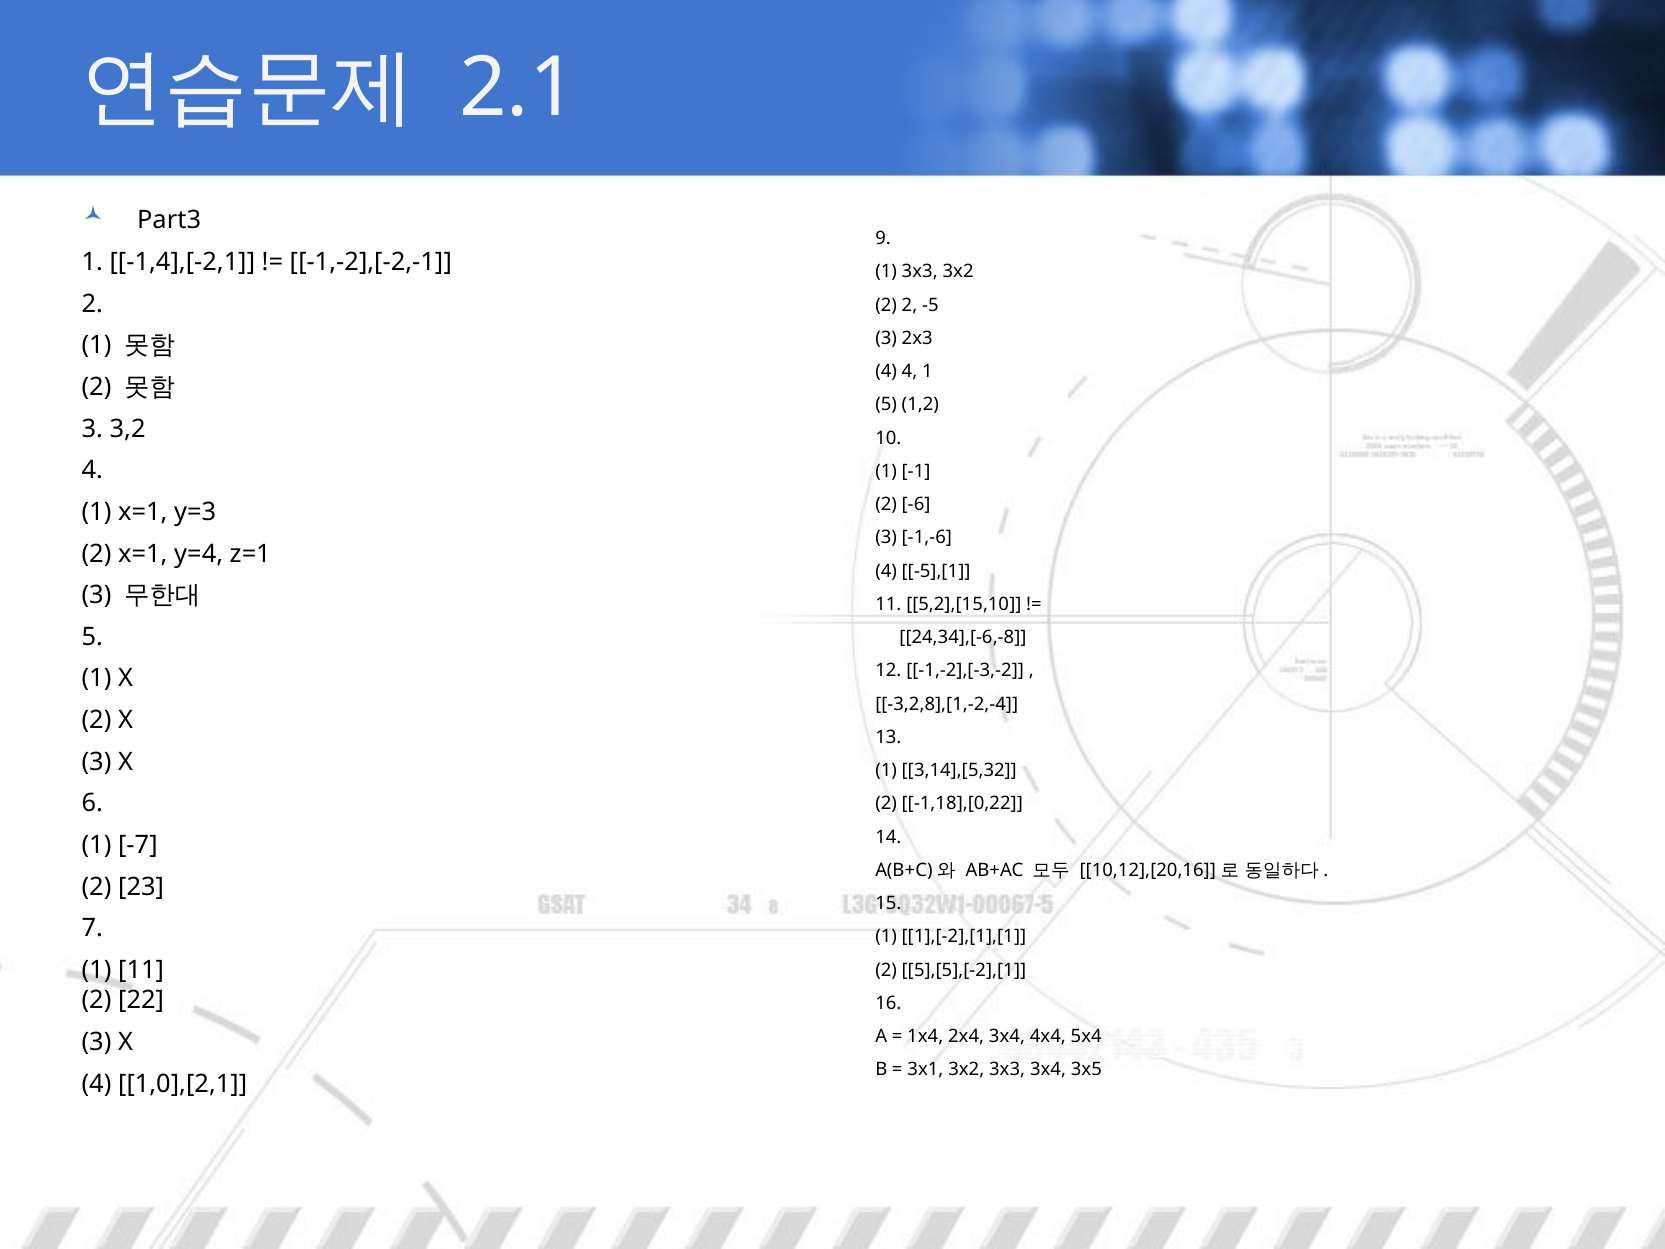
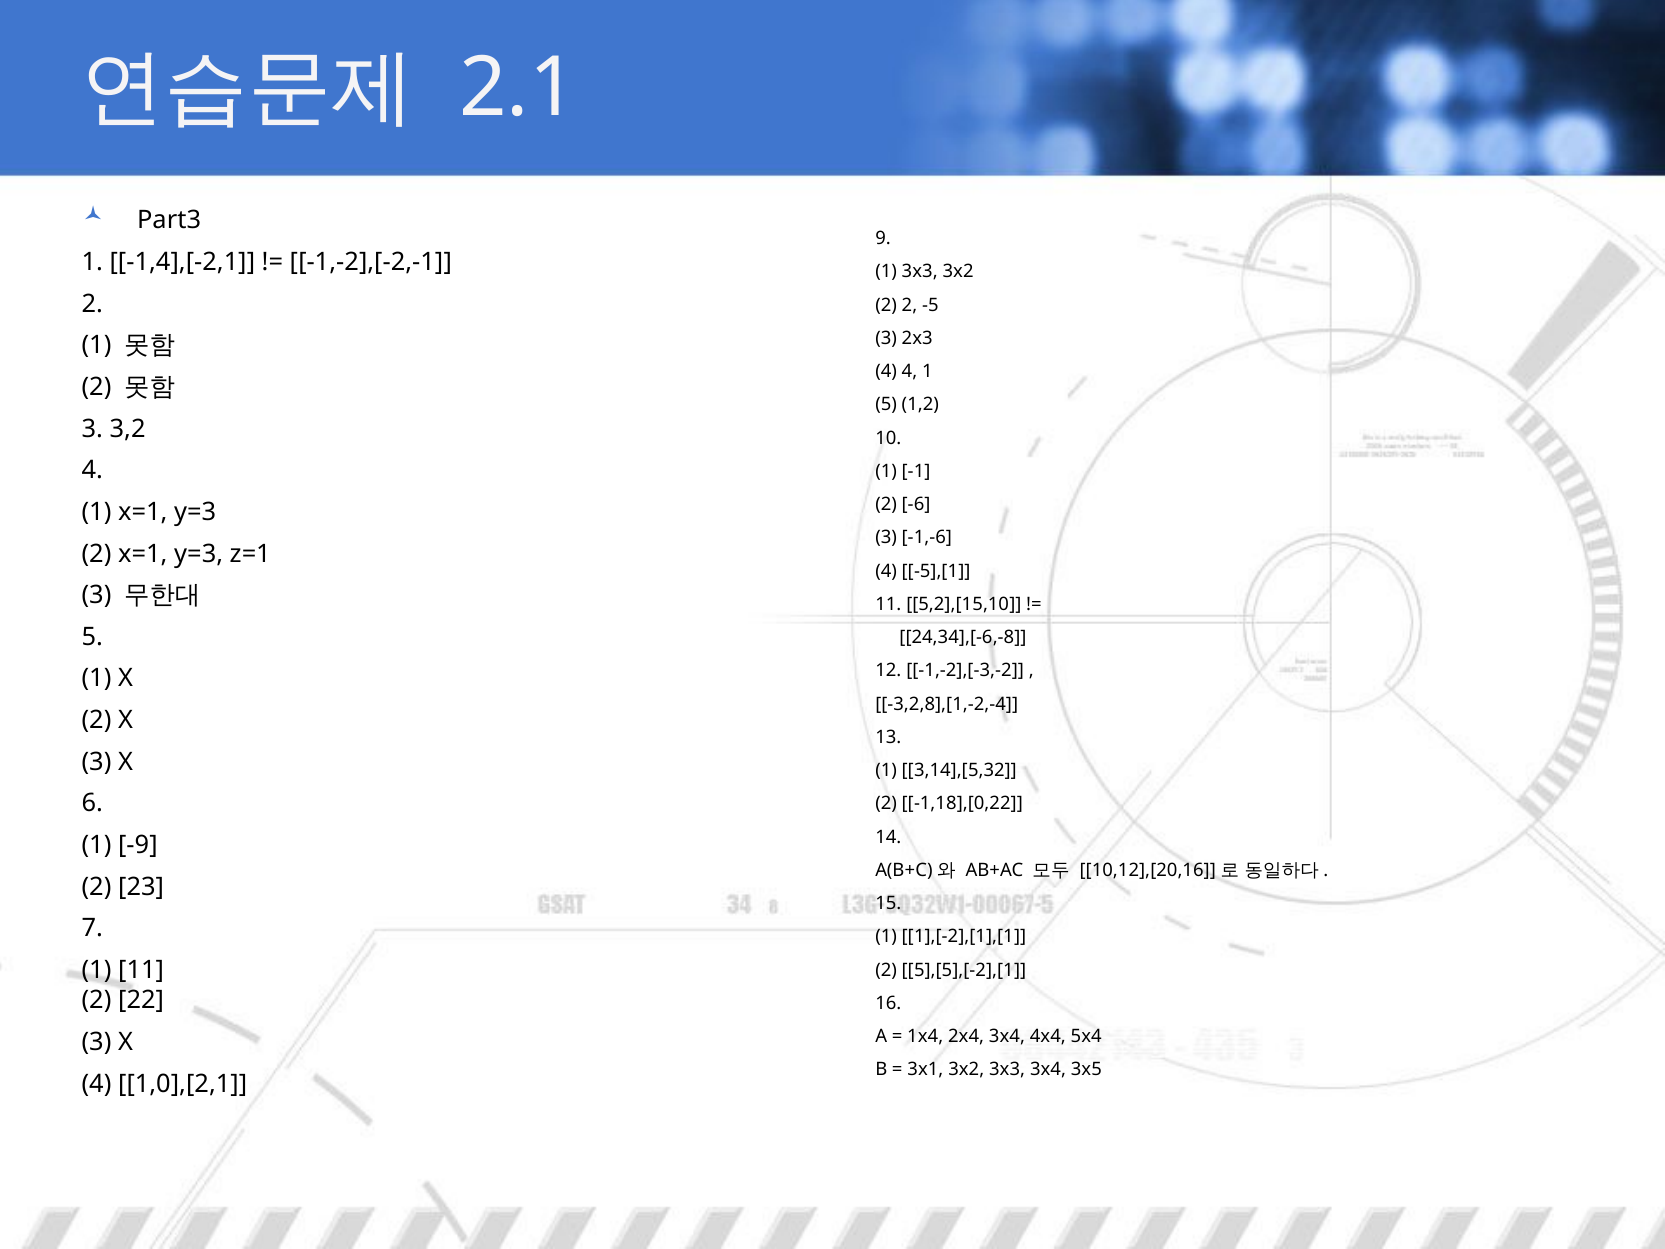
2 x=1 y=4: y=4 -> y=3 (199, 554)
-7: -7 -> -9 (138, 845)
